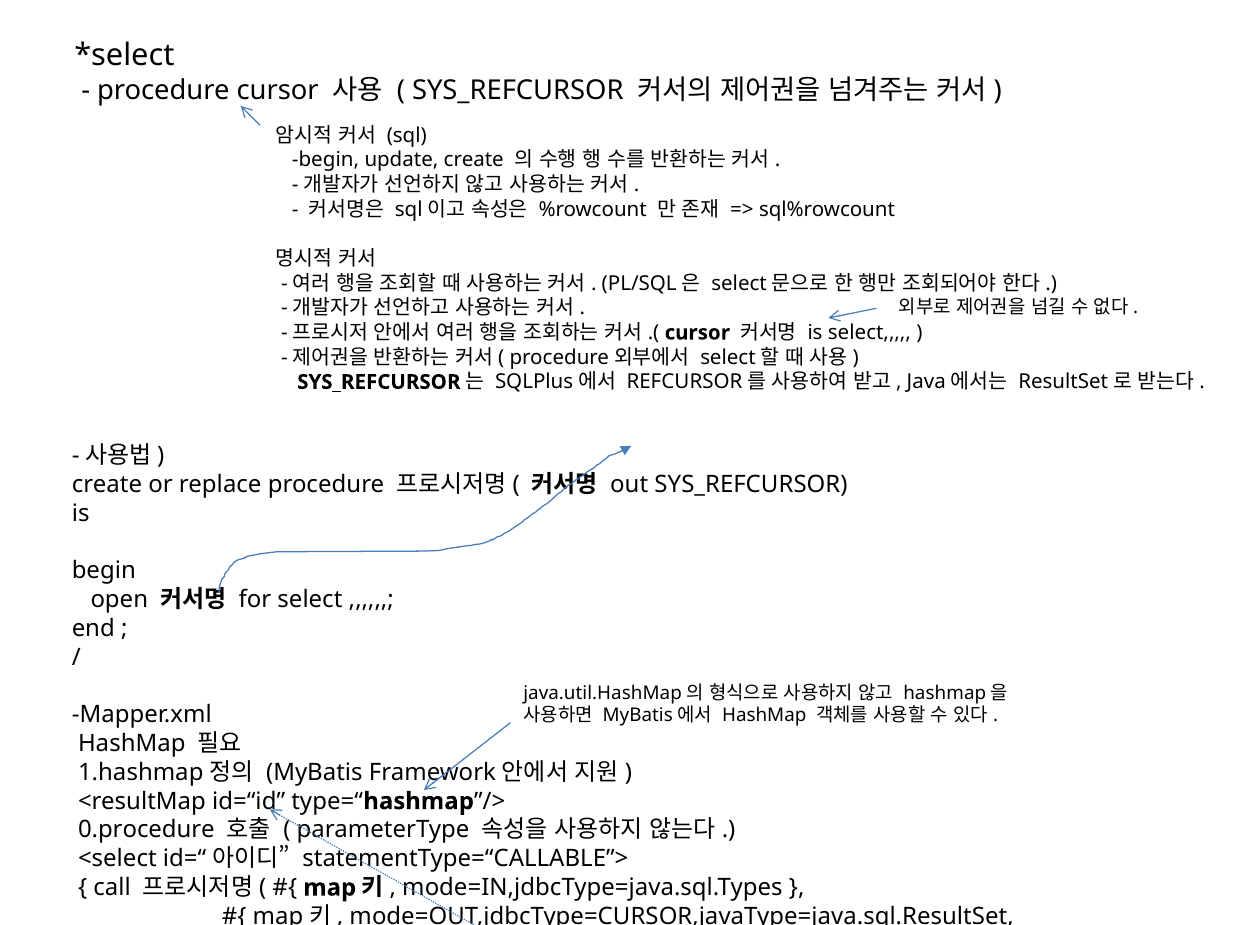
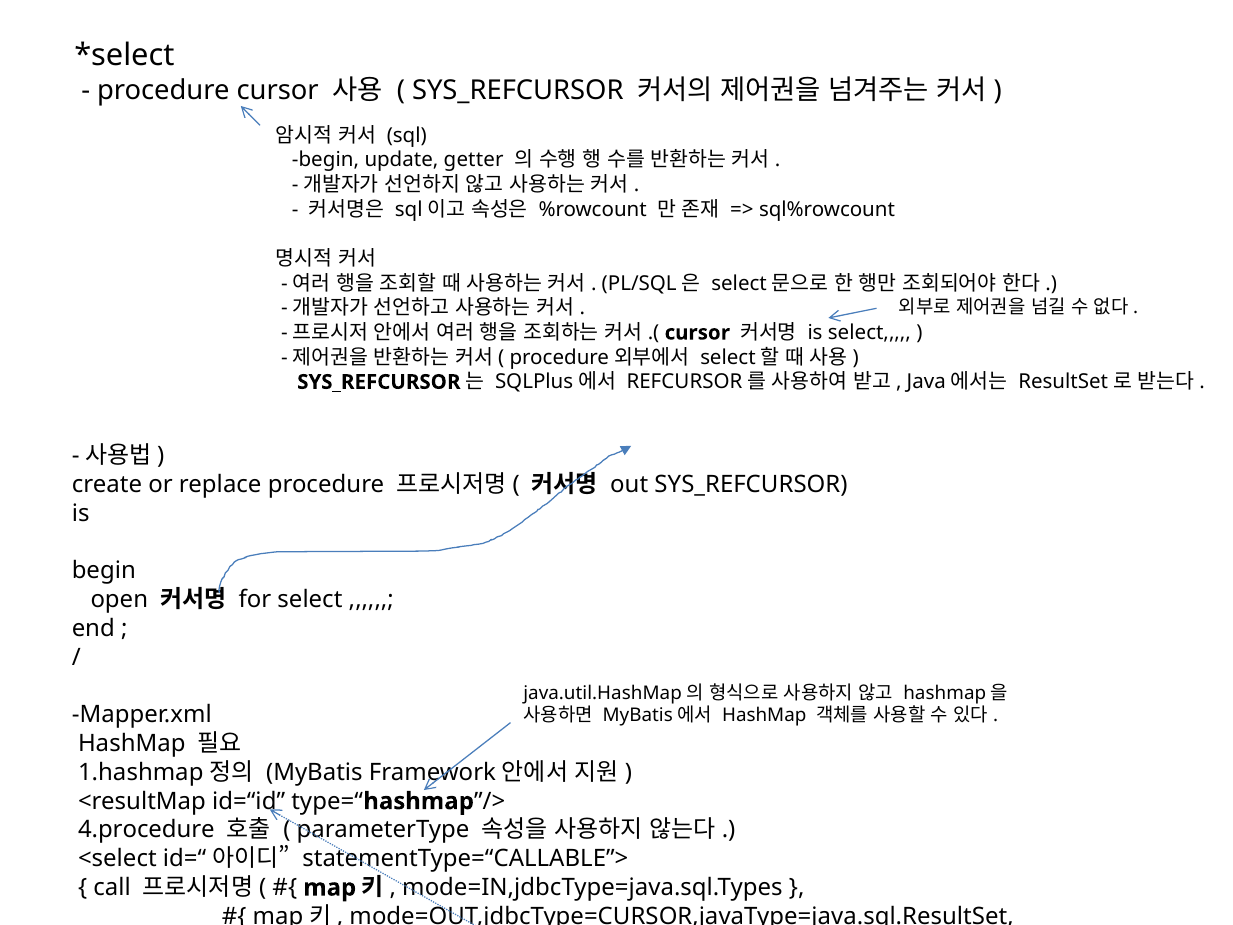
update create: create -> getter (474, 160)
0.procedure: 0.procedure -> 4.procedure (146, 830)
